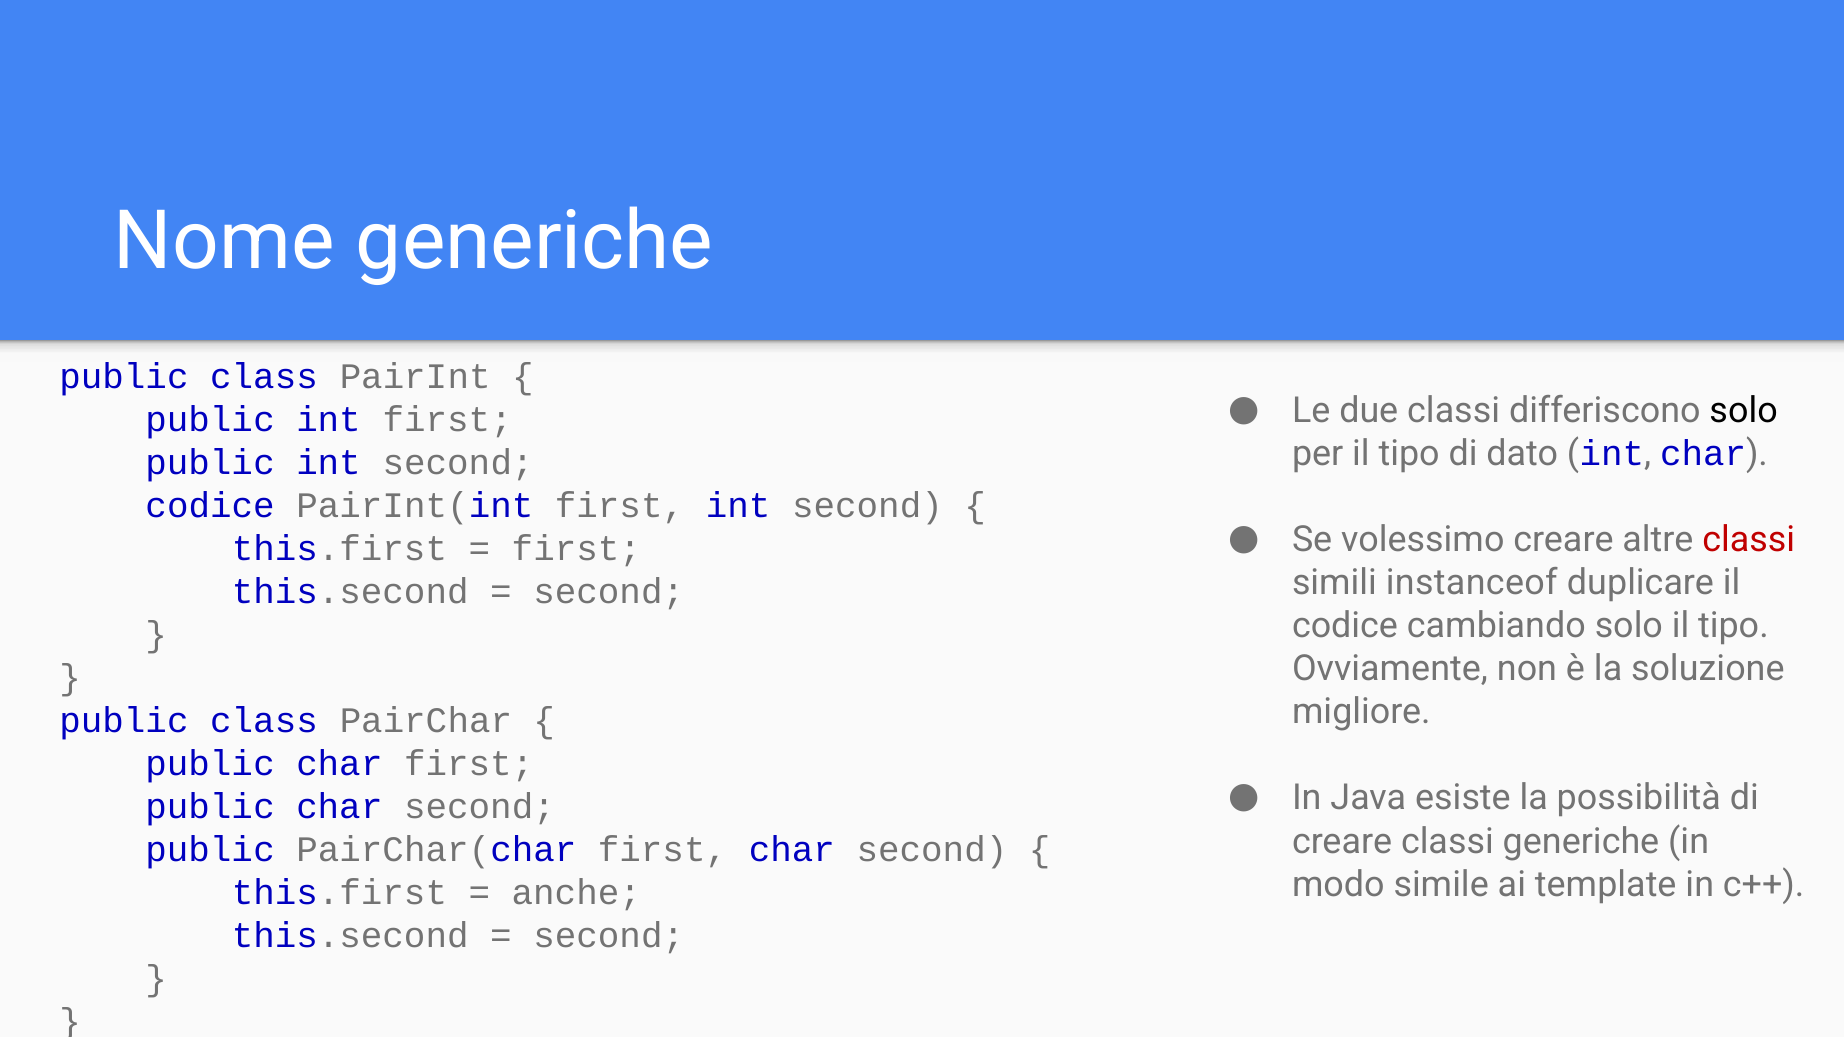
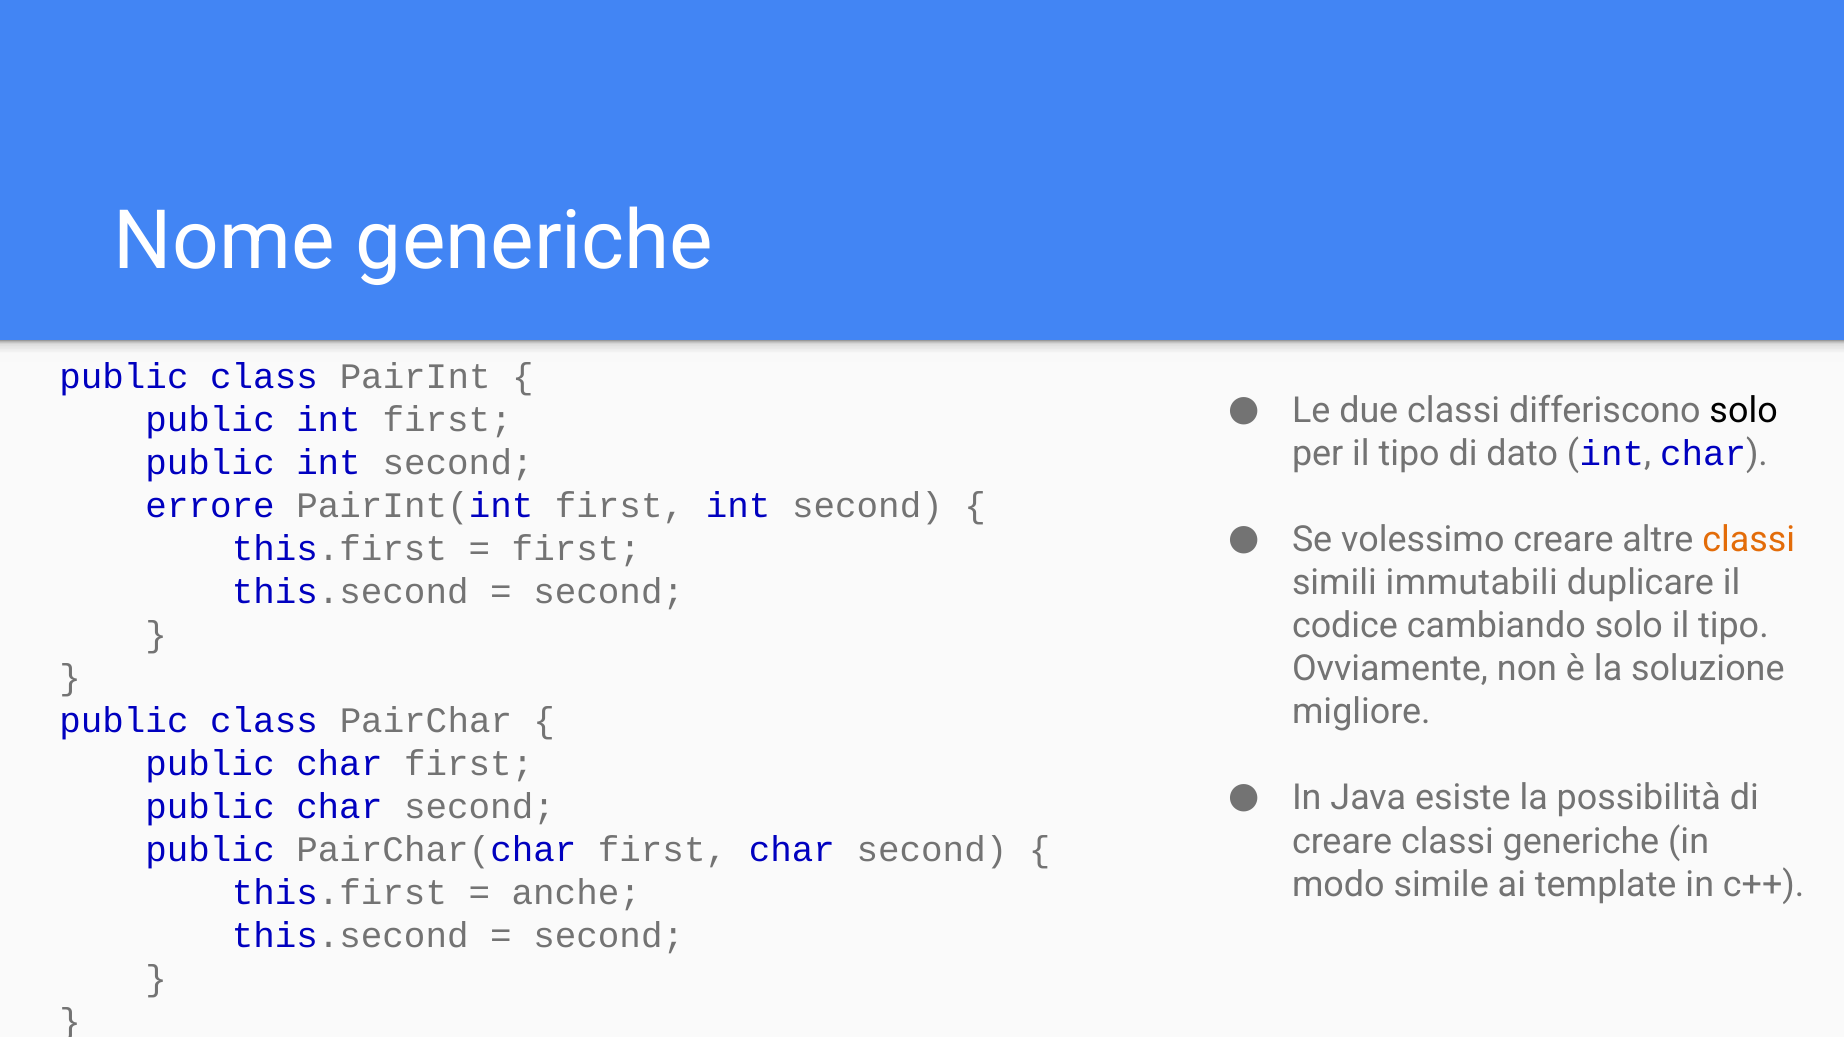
codice: codice -> errore (210, 506)
classi colour: red -> orange (1749, 540)
instanceof: instanceof -> immutabili (1472, 583)
